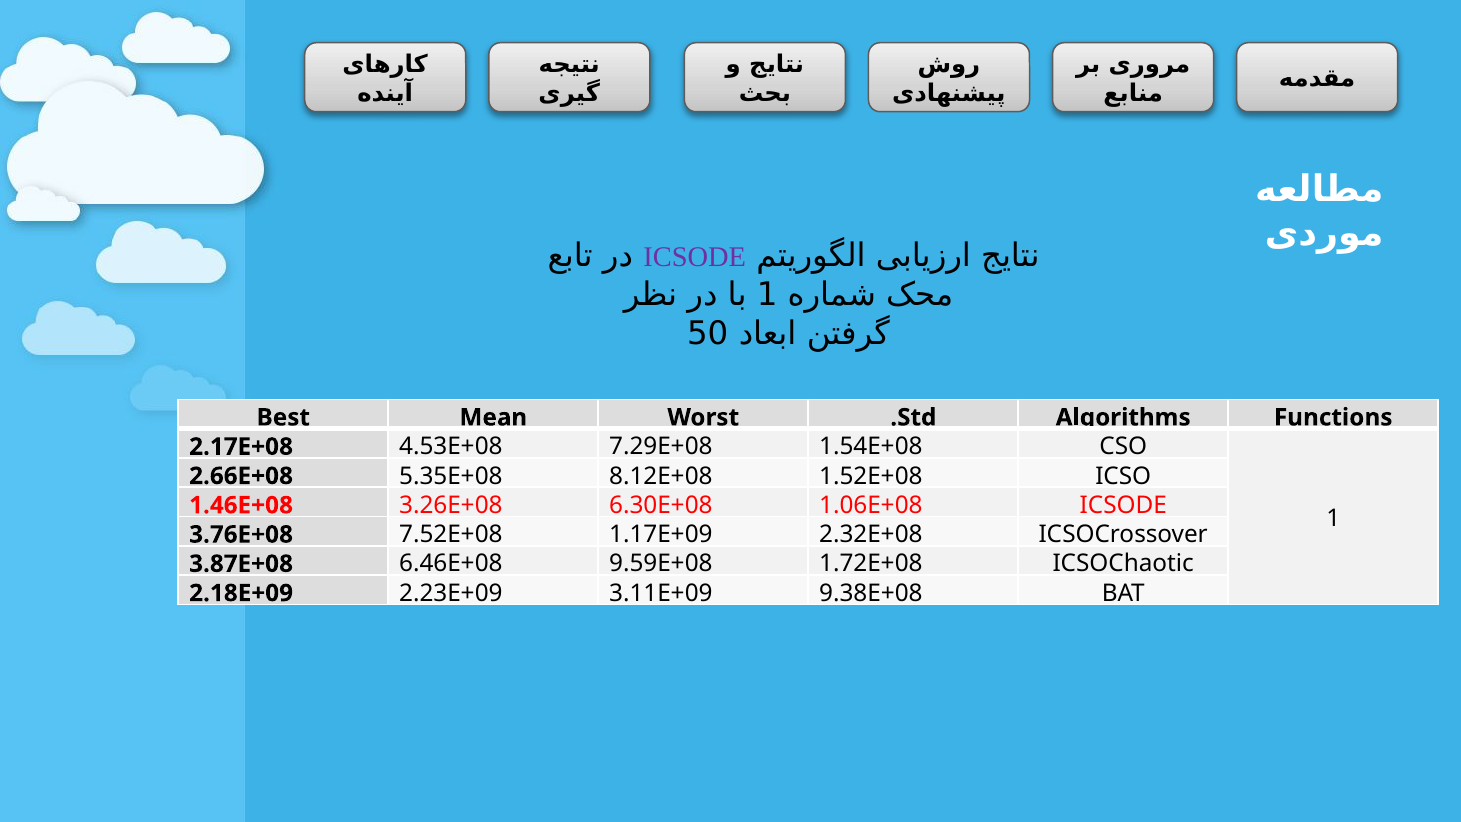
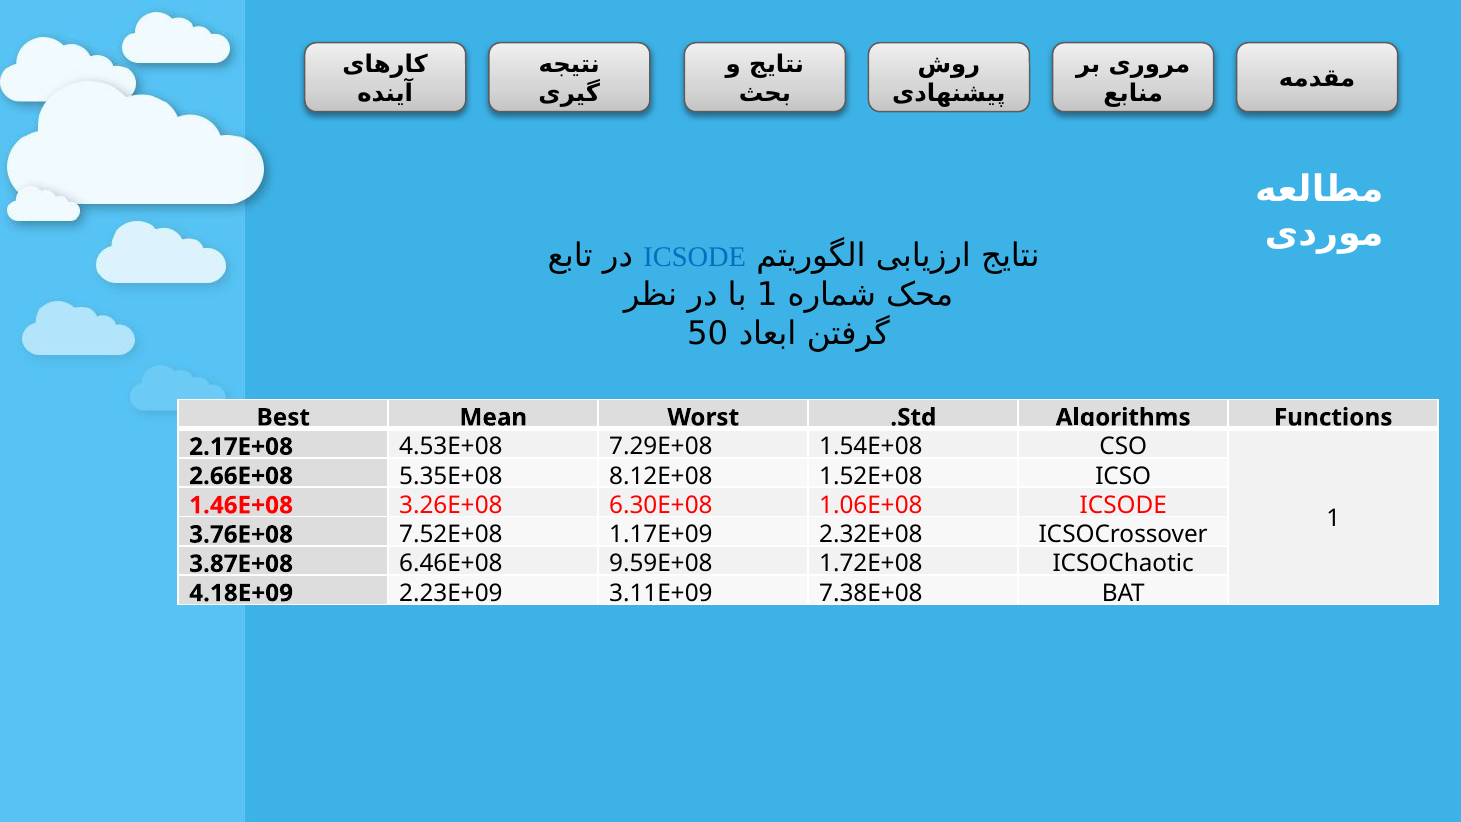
ICSODE colour: purple -> blue (695, 257)
2.18E+09: 2.18E+09 -> 4.18E+09 (241, 593)
9.38E+08: 9.38E+08 -> 7.38E+08 (871, 593)
